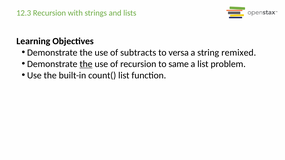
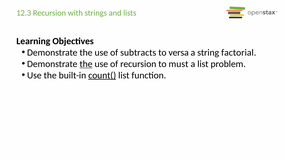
remixed: remixed -> factorial (239, 53)
same: same -> must (179, 64)
count( underline: none -> present (102, 75)
